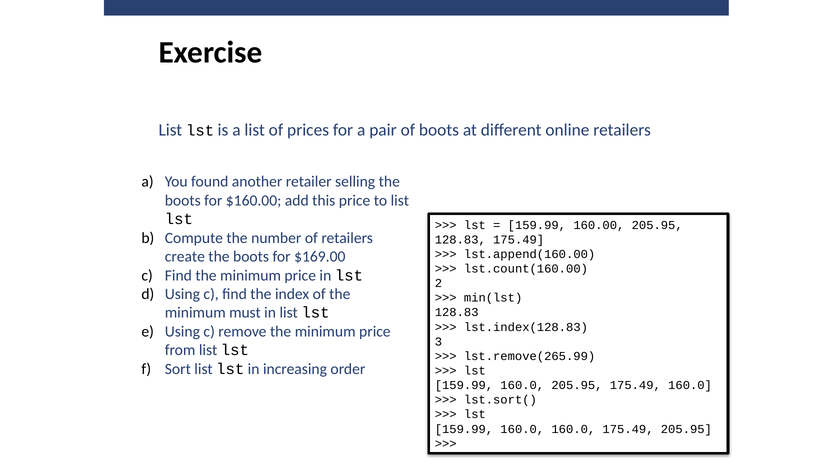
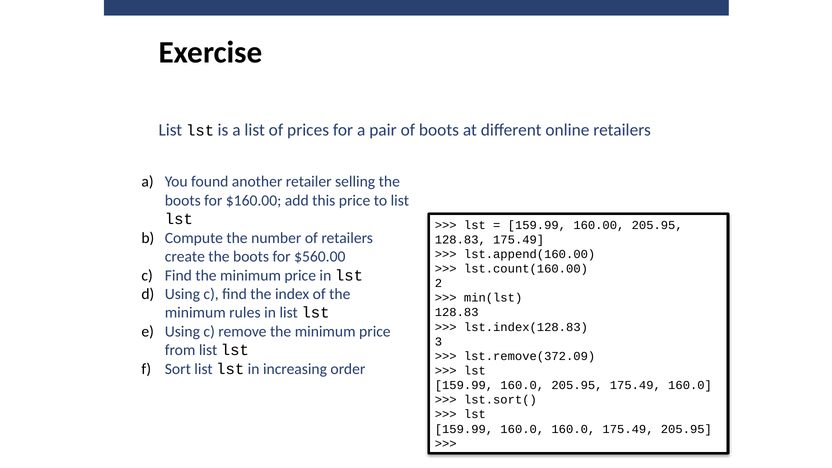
$169.00: $169.00 -> $560.00 (320, 257)
must: must -> rules (245, 313)
lst.remove(265.99: lst.remove(265.99 -> lst.remove(372.09 (530, 356)
